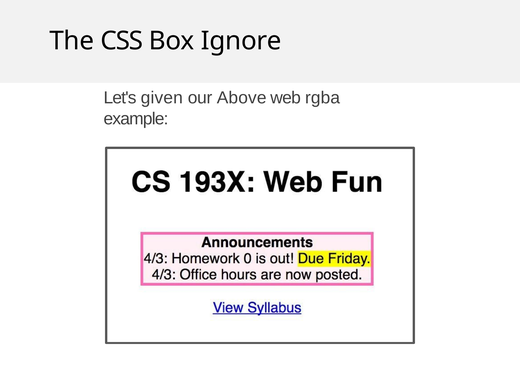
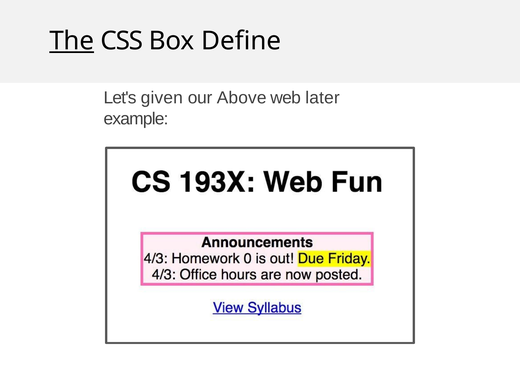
The underline: none -> present (72, 41)
Ignore: Ignore -> Define (241, 41)
rgba: rgba -> later (322, 98)
